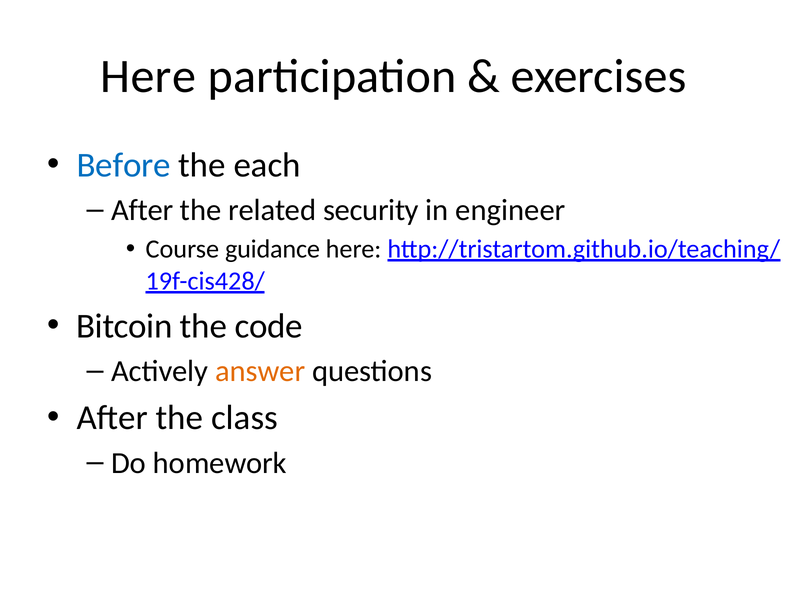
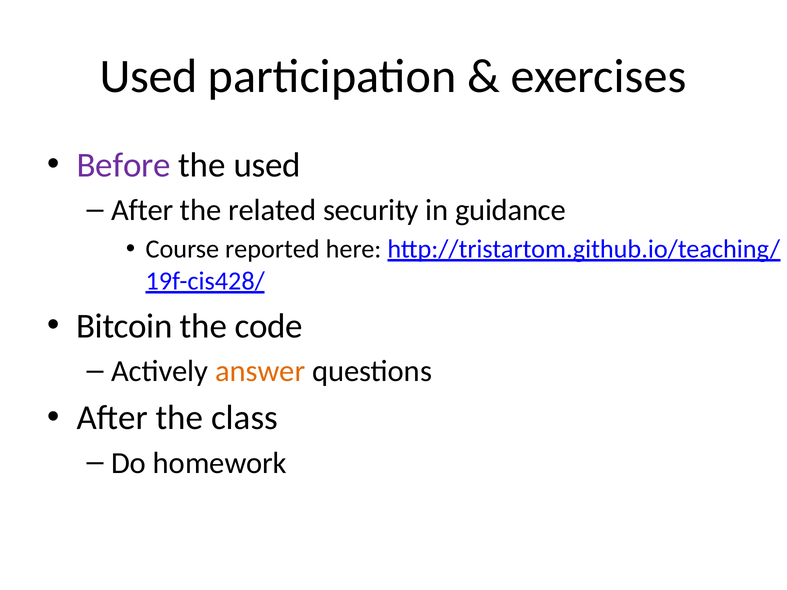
Here: Here -> Used (149, 76)
Before colour: blue -> purple (124, 165)
the each: each -> used (267, 165)
engineer: engineer -> guidance (511, 210)
guidance: guidance -> reported (272, 249)
